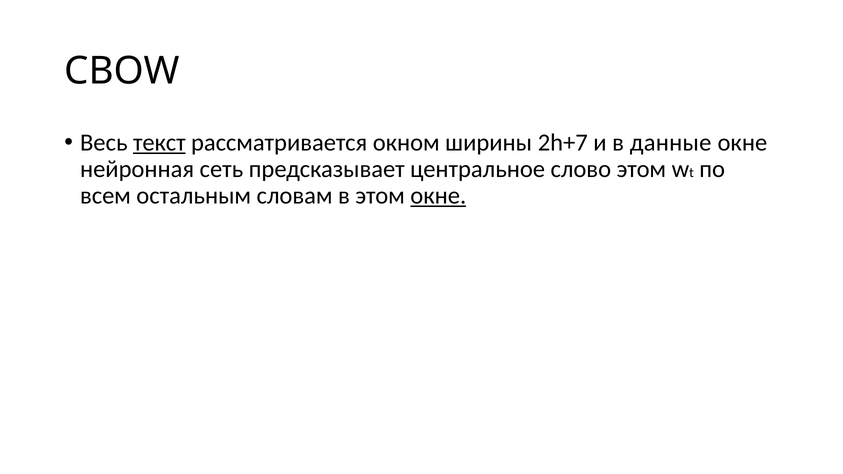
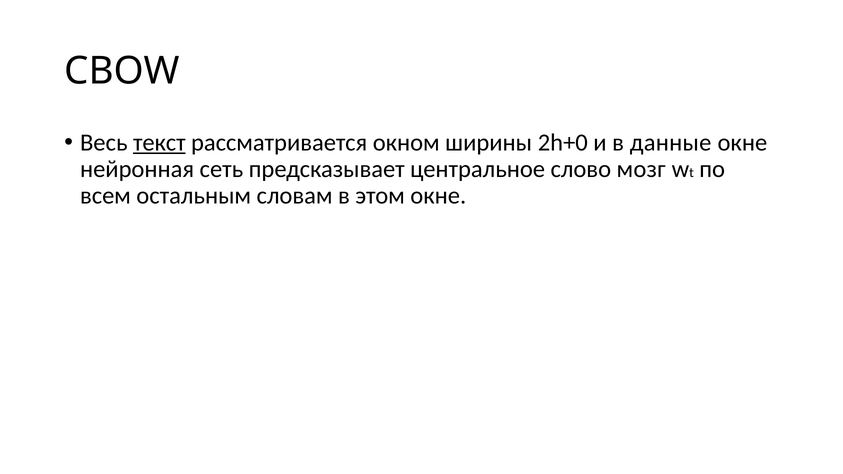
2h+7: 2h+7 -> 2h+0 (563, 143)
слово этом: этом -> мозг (641, 169)
окне underline: present -> none (438, 196)
